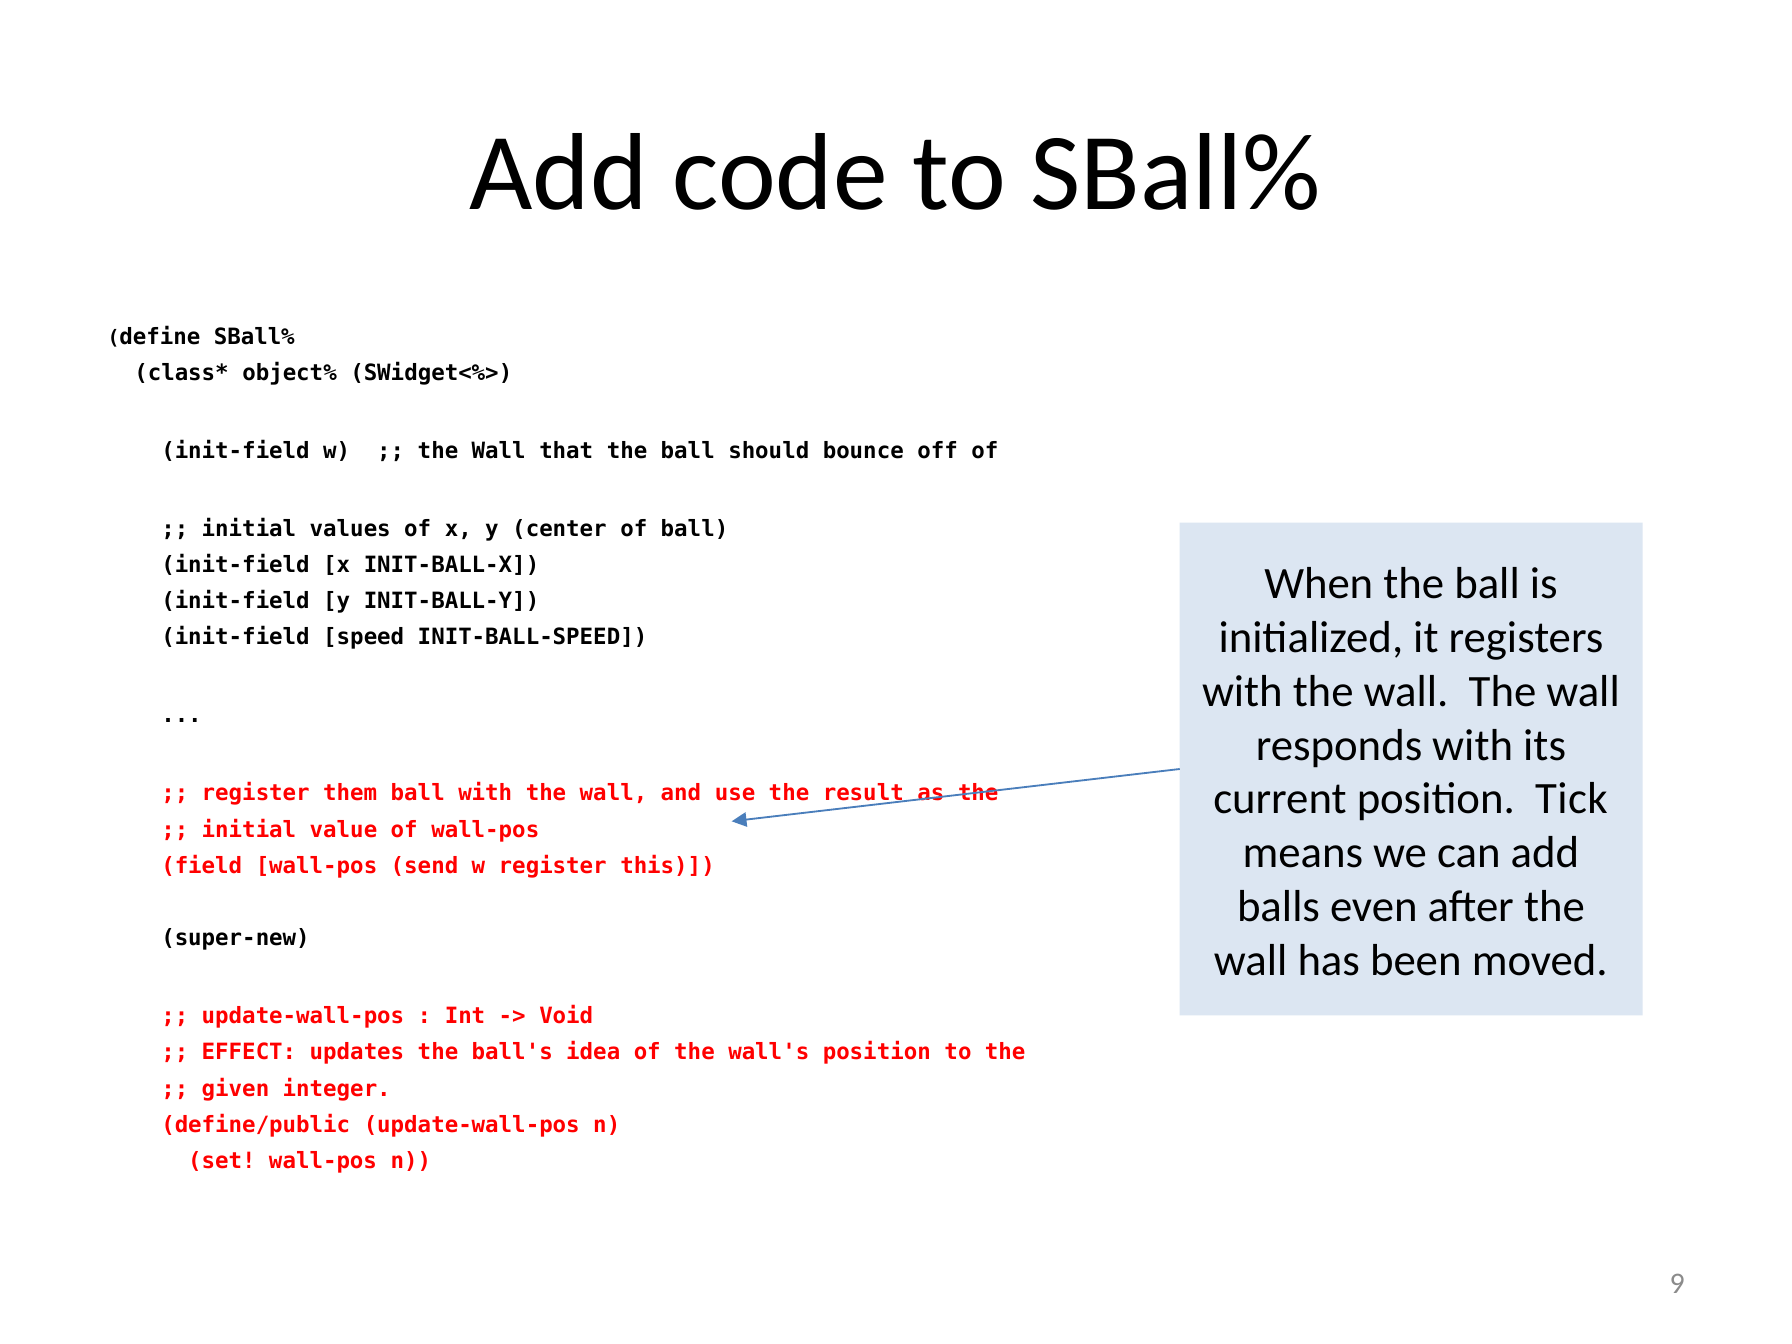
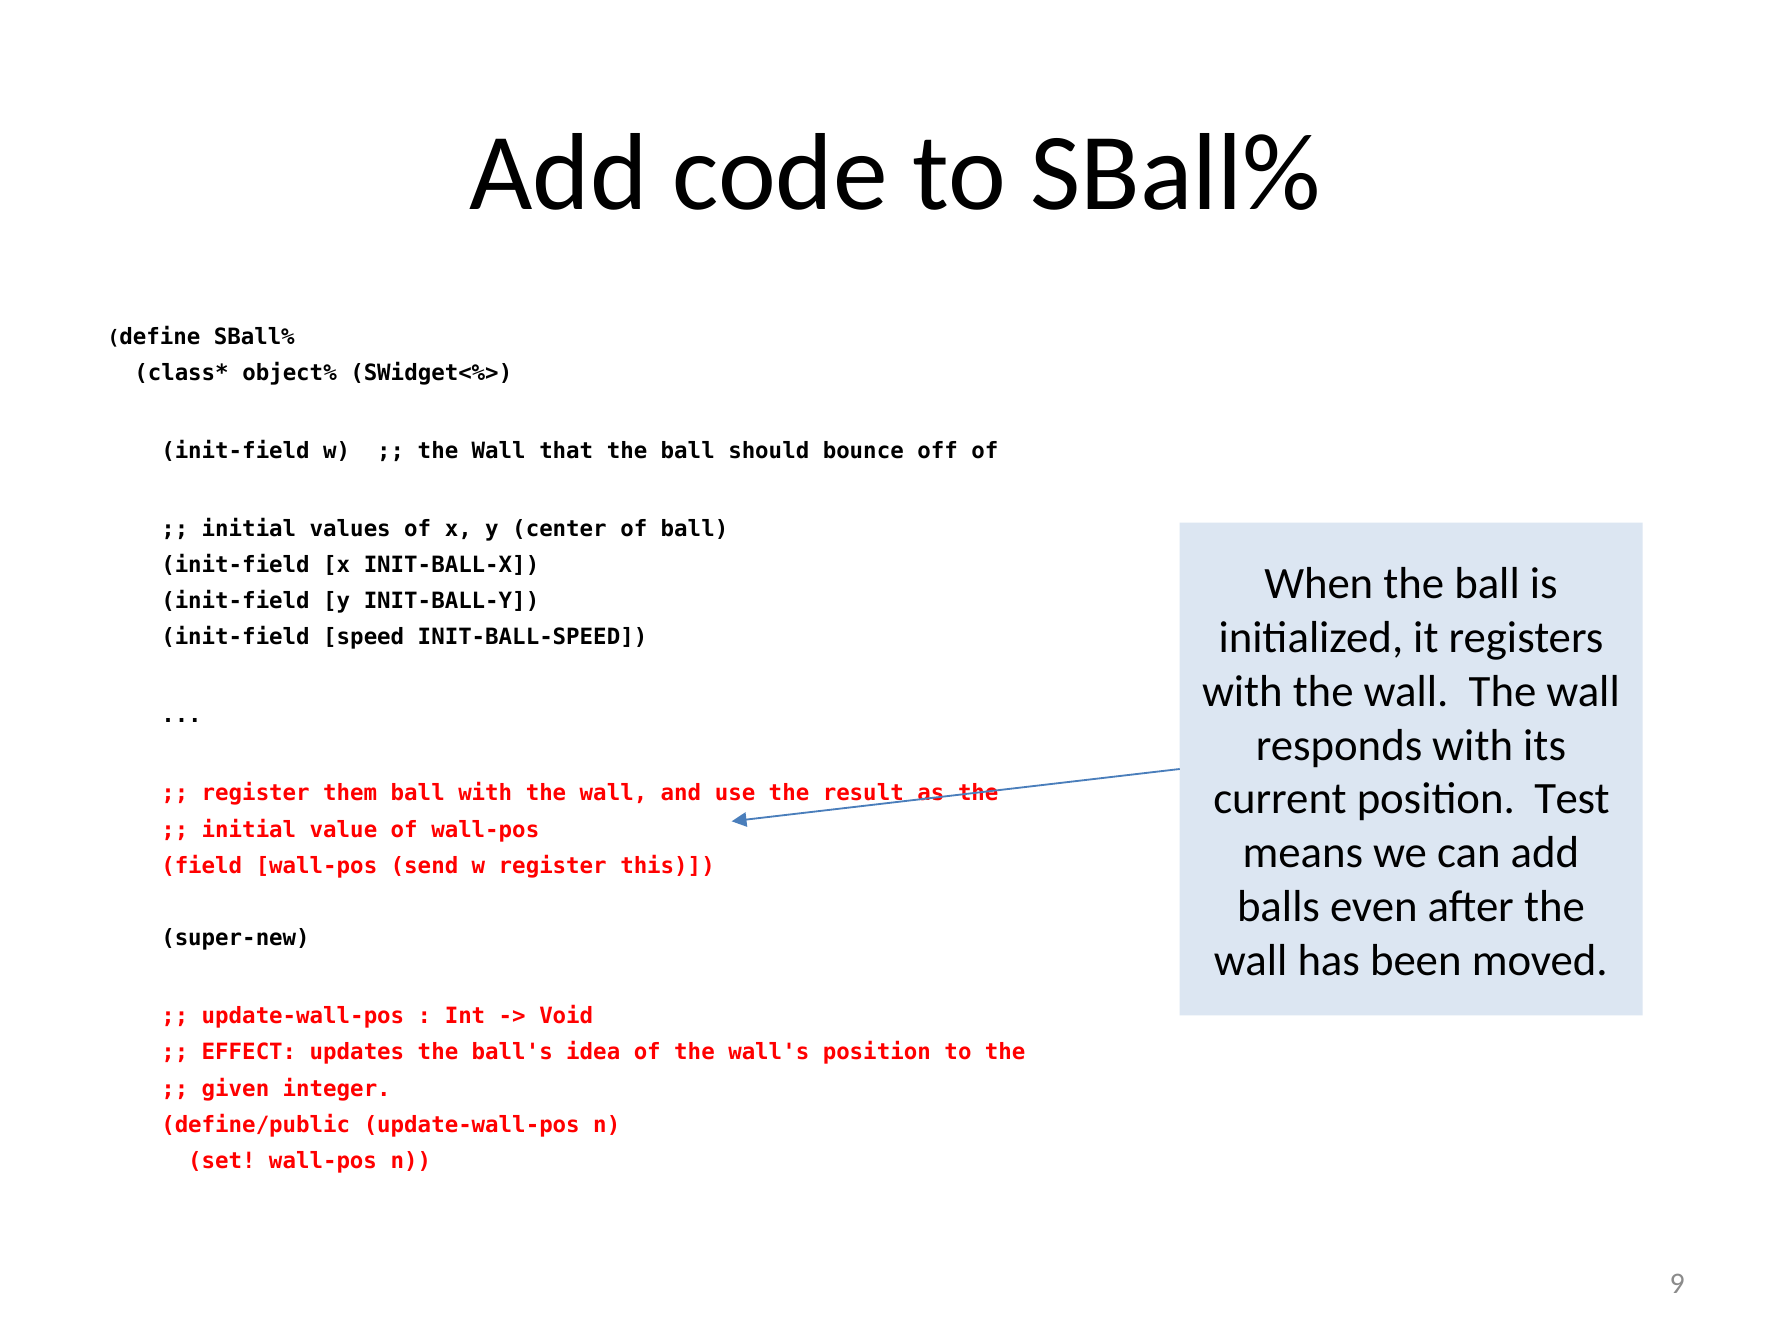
Tick: Tick -> Test (1572, 799)
